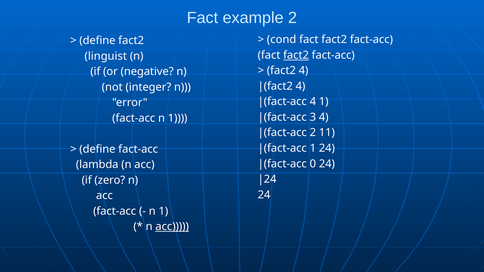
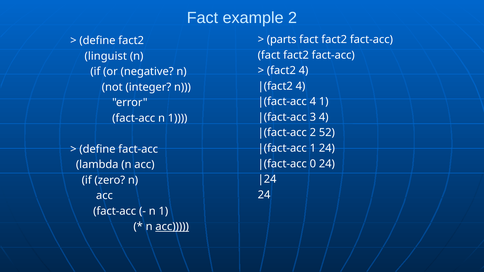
cond: cond -> parts (282, 40)
fact2 underline: present -> none (296, 55)
11: 11 -> 52 (327, 133)
